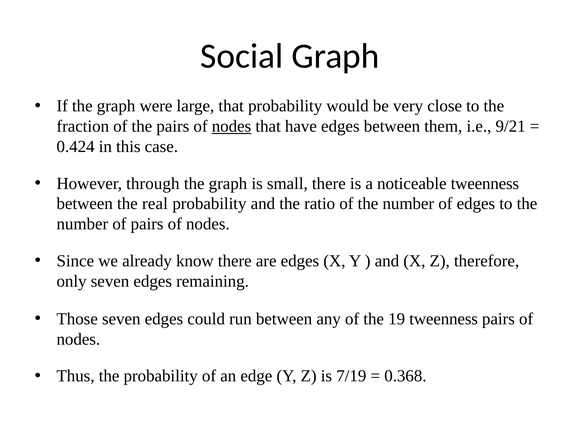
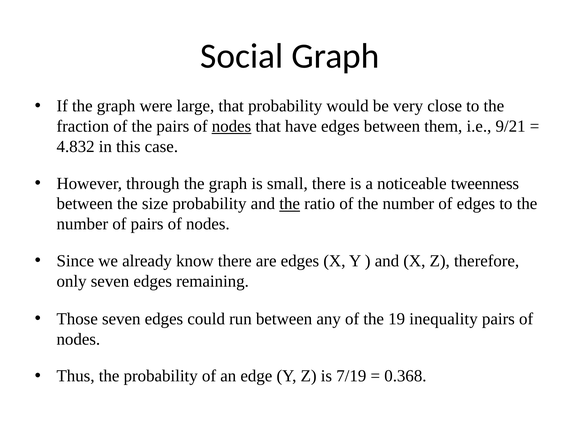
0.424: 0.424 -> 4.832 (76, 147)
real: real -> size (155, 204)
the underline: none -> present (290, 204)
19 tweenness: tweenness -> inequality (444, 319)
